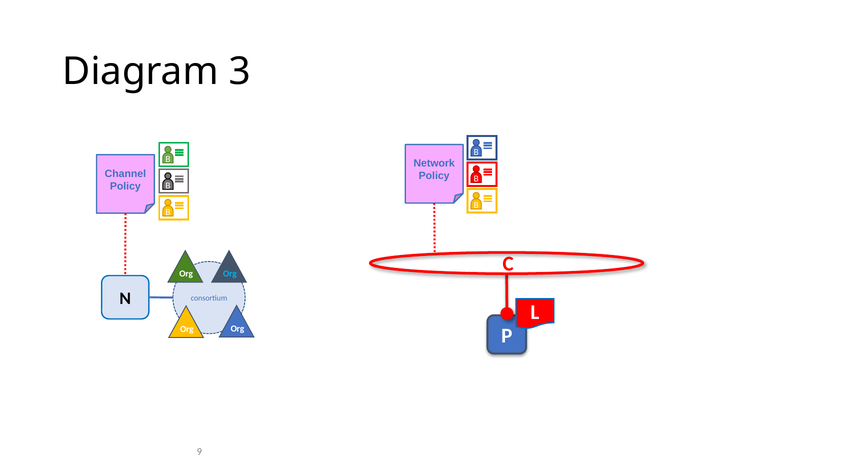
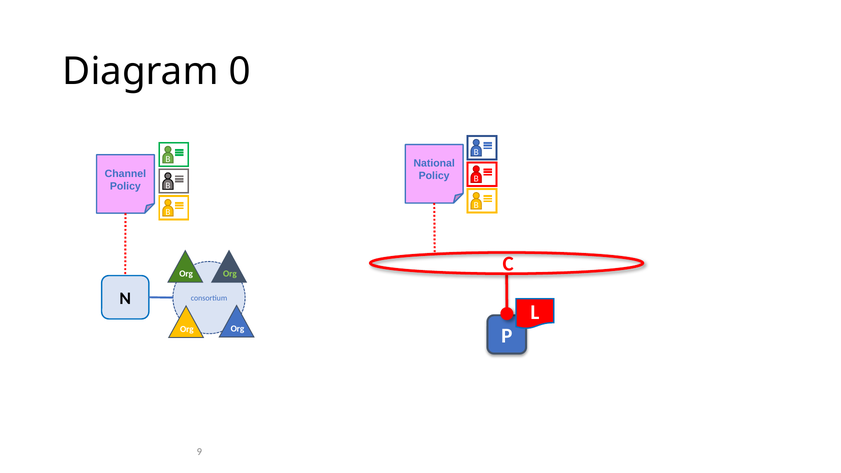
3: 3 -> 0 (240, 71)
Network: Network -> National (434, 163)
Org colour: light blue -> light green (230, 274)
